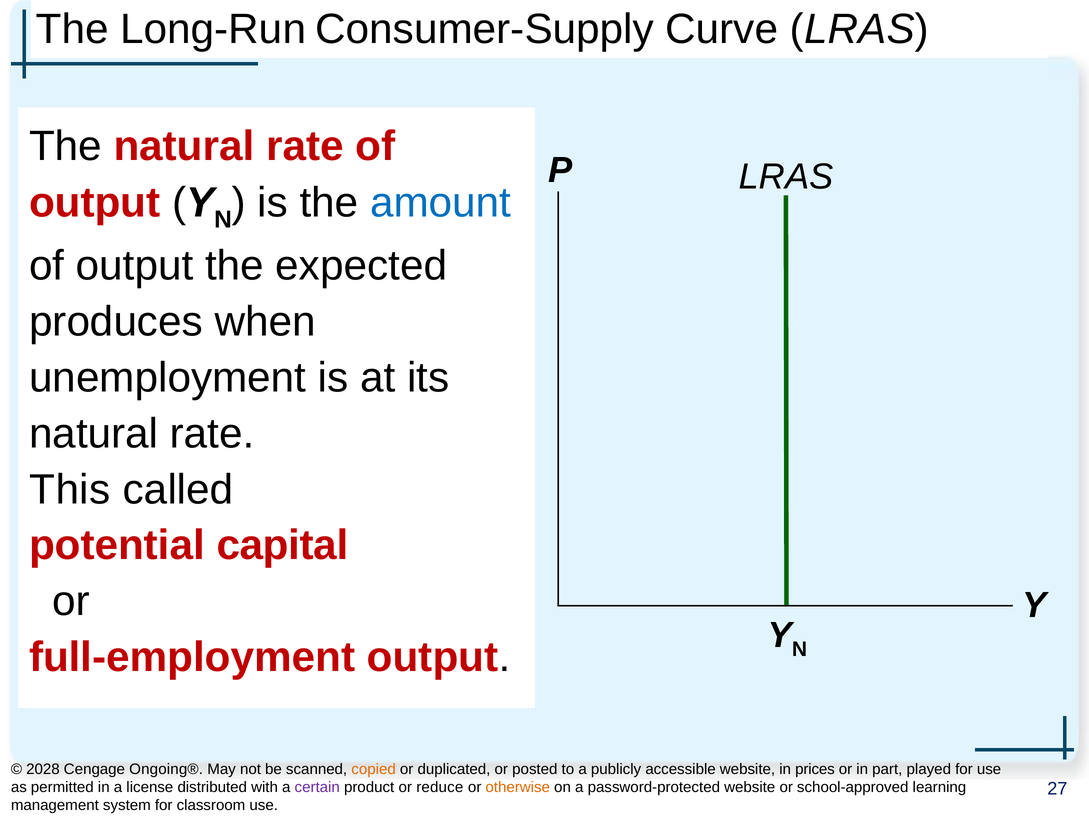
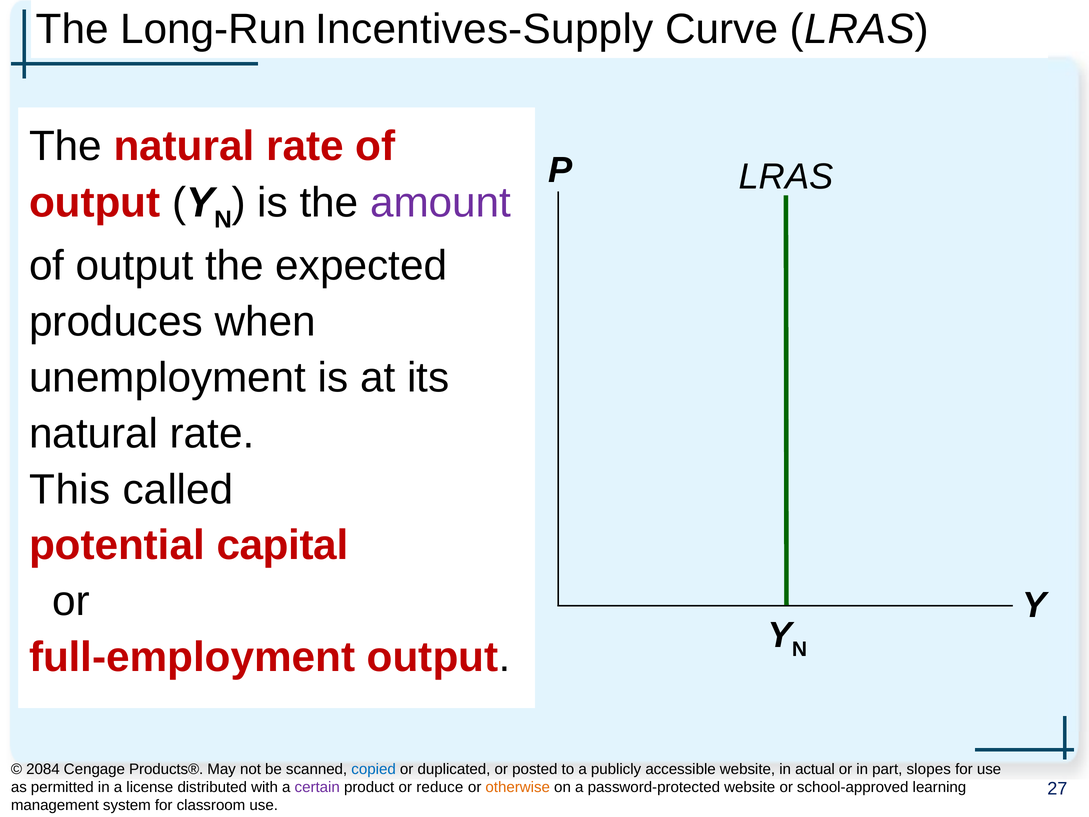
Consumer-Supply: Consumer-Supply -> Incentives-Supply (484, 29)
amount colour: blue -> purple (441, 203)
2028: 2028 -> 2084 (43, 769)
Ongoing®: Ongoing® -> Products® (166, 769)
copied colour: orange -> blue (374, 769)
prices: prices -> actual (815, 769)
played: played -> slopes (929, 769)
